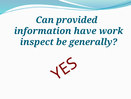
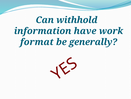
provided: provided -> withhold (77, 20)
inspect: inspect -> format (37, 42)
